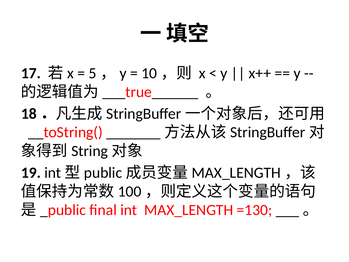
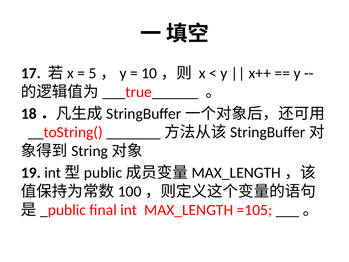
=130: =130 -> =105 (254, 210)
